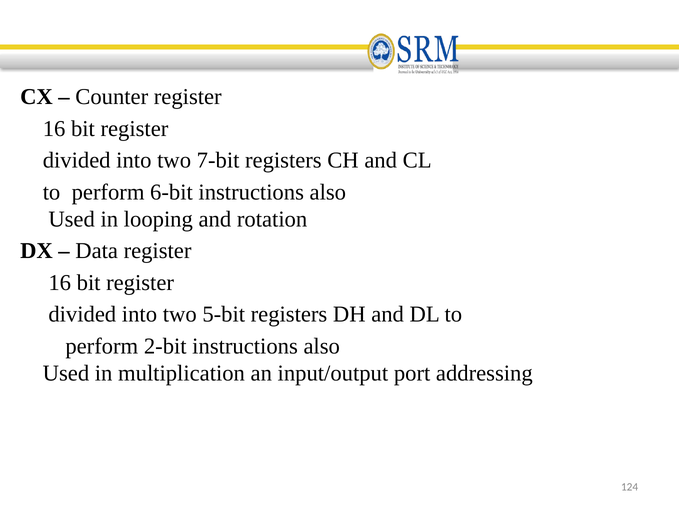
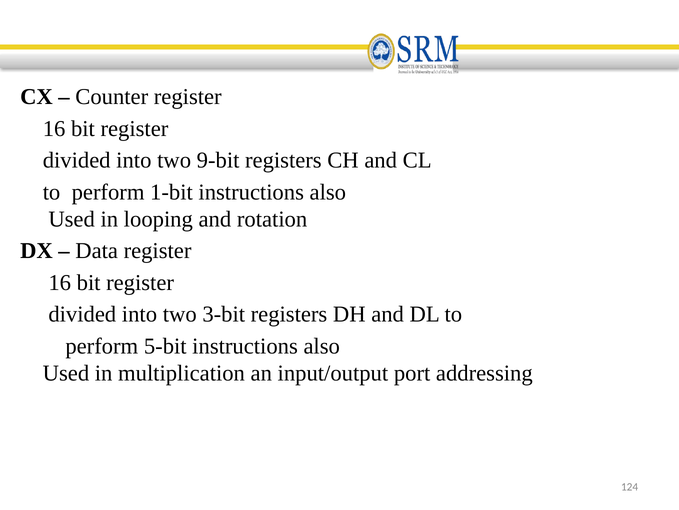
7-bit: 7-bit -> 9-bit (218, 160)
6-bit: 6-bit -> 1-bit (171, 192)
5-bit: 5-bit -> 3-bit (224, 314)
2-bit: 2-bit -> 5-bit (165, 346)
